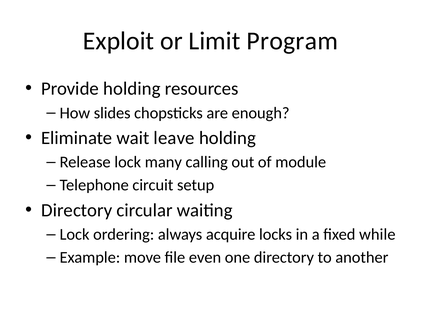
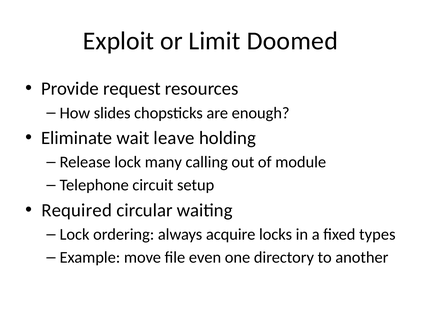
Program: Program -> Doomed (292, 41)
Provide holding: holding -> request (132, 89)
Directory: Directory -> Required (77, 210)
while: while -> types (377, 234)
